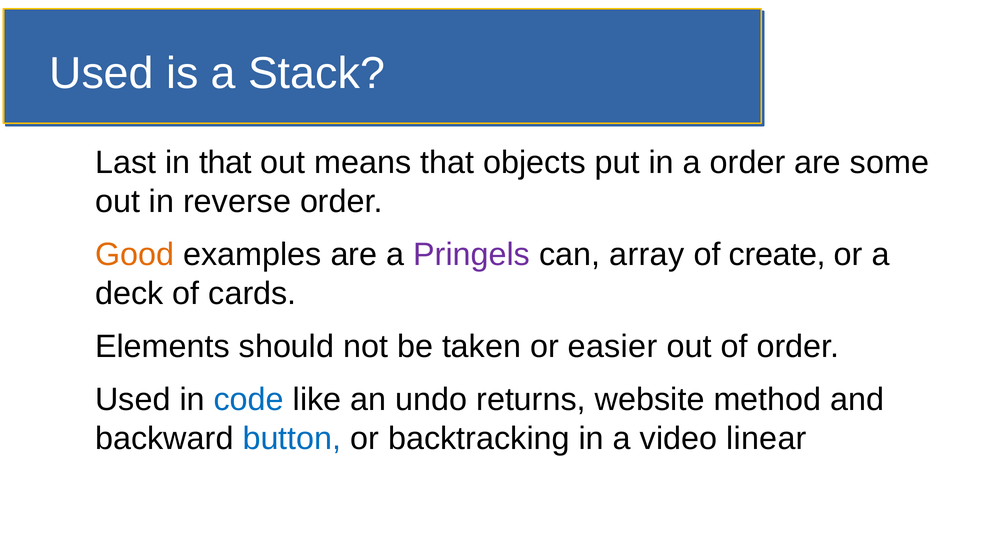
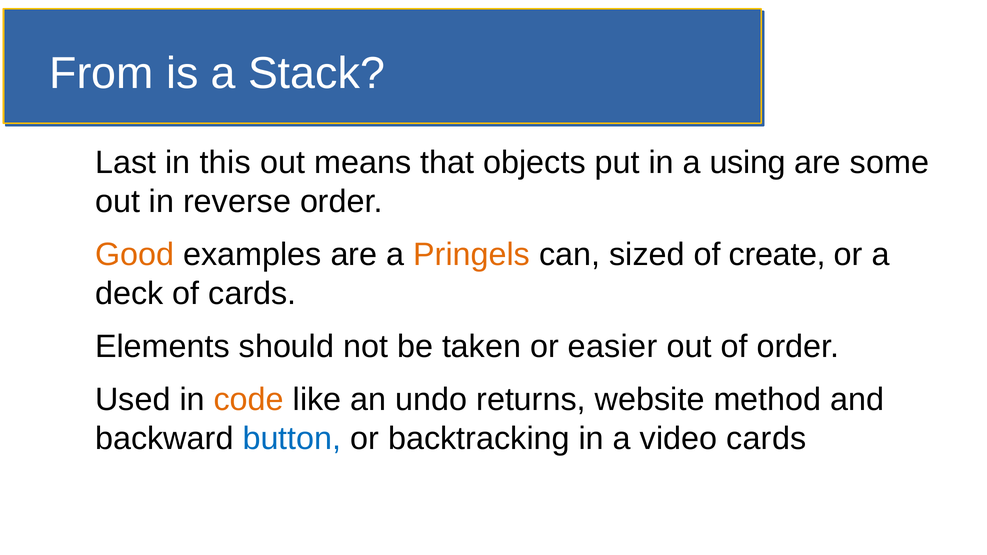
Used: Used -> From (101, 74)
in that: that -> this (225, 163)
a order: order -> using (748, 163)
Pringels colour: purple -> orange (472, 255)
array: array -> sized (647, 255)
code colour: blue -> orange (249, 400)
video linear: linear -> cards (766, 439)
